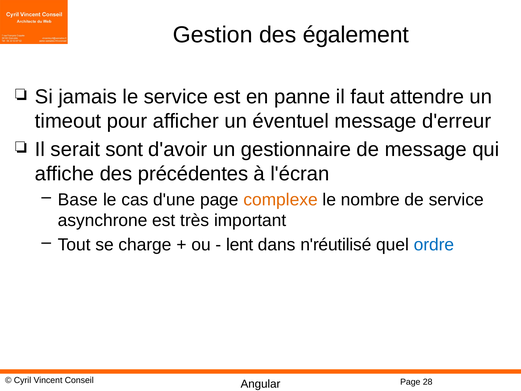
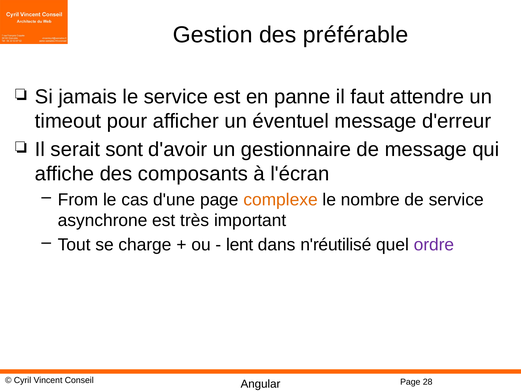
également: également -> préférable (356, 35)
précédentes: précédentes -> composants (193, 174)
Base: Base -> From (78, 200)
ordre colour: blue -> purple (434, 245)
